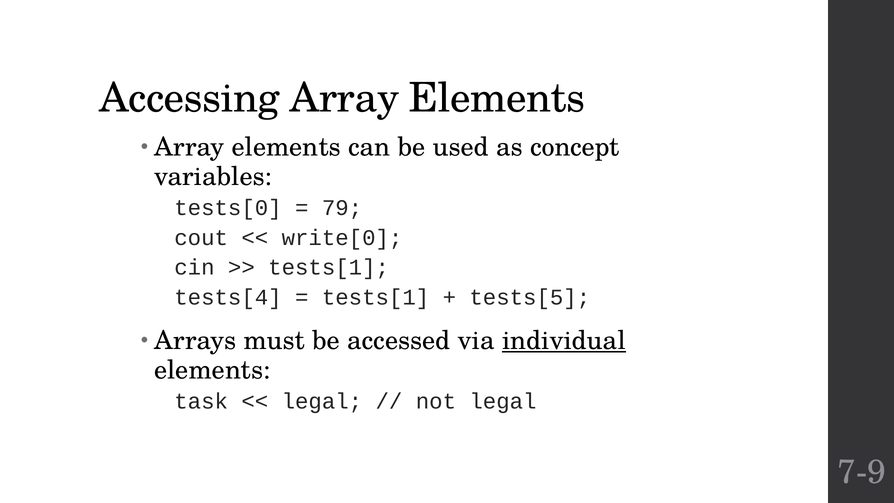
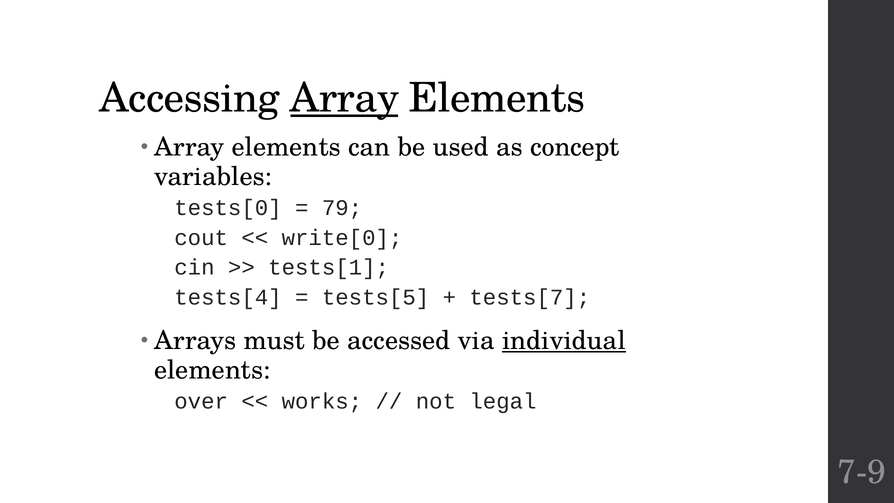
Array underline: none -> present (344, 98)
tests[1: tests[1 -> tests[5 (376, 297)
tests[5: tests[5 -> tests[7 (530, 297)
task: task -> over (201, 401)
legal: legal -> works (322, 401)
